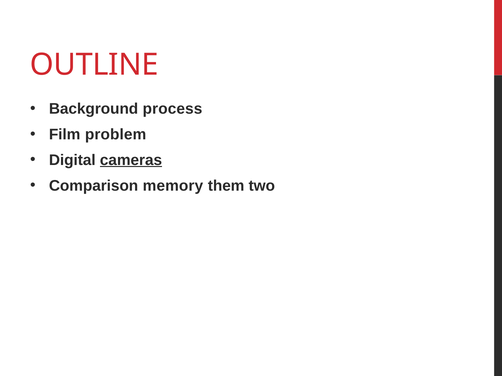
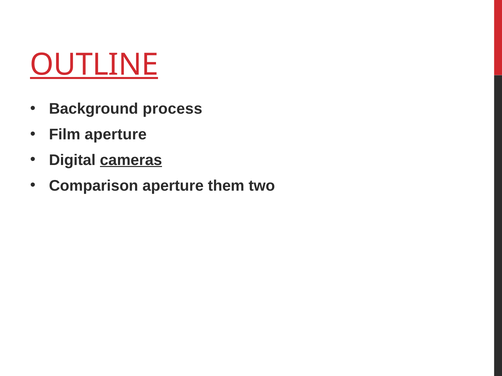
OUTLINE underline: none -> present (94, 65)
Film problem: problem -> aperture (116, 135)
Comparison memory: memory -> aperture (173, 186)
